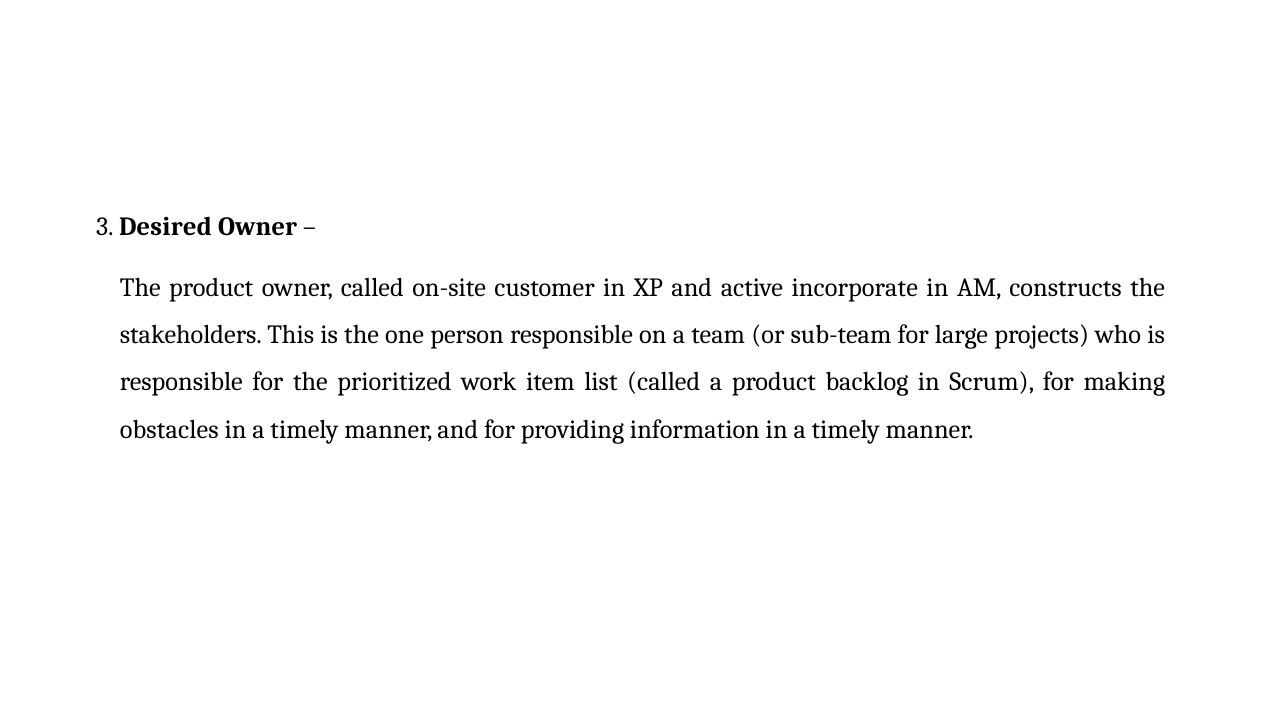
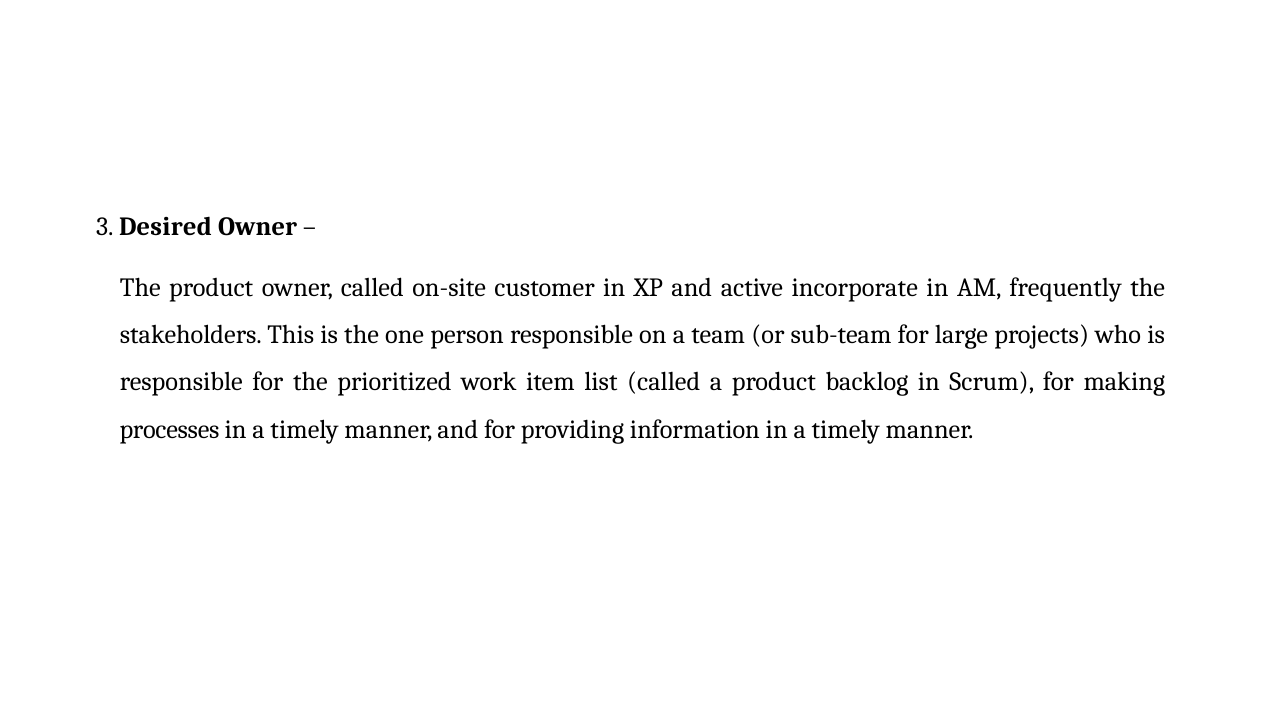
constructs: constructs -> frequently (1066, 288)
obstacles: obstacles -> processes (169, 430)
